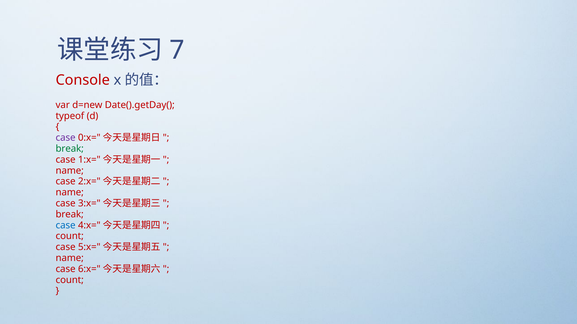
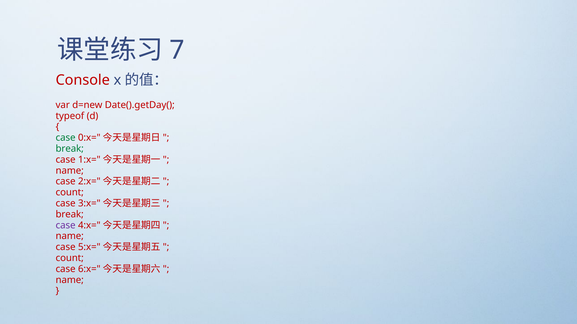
case colour: purple -> green (66, 138)
name: name -> count (70, 193)
case colour: blue -> purple (66, 226)
count: count -> name (70, 237)
name: name -> count (70, 259)
count: count -> name (70, 280)
